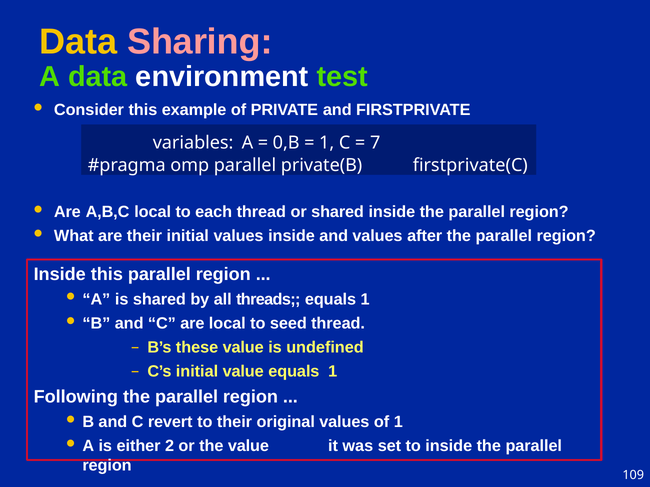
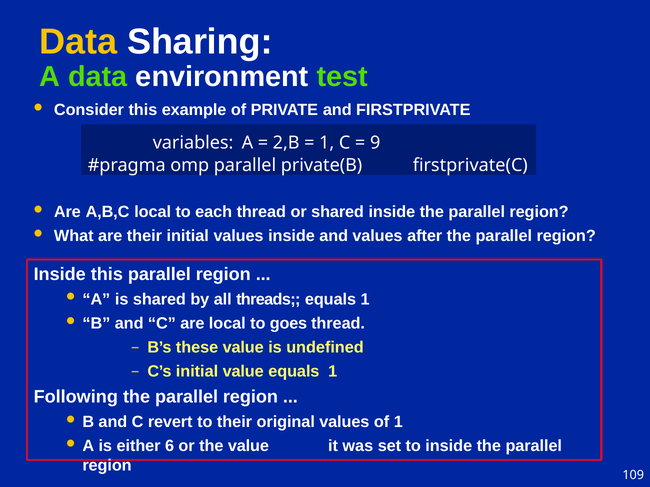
Sharing colour: pink -> white (200, 42)
0,B: 0,B -> 2,B (286, 143)
7: 7 -> 9 (375, 143)
seed: seed -> goes (288, 324)
2: 2 -> 6 (170, 446)
